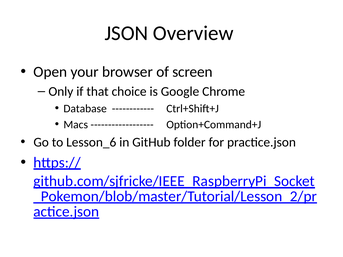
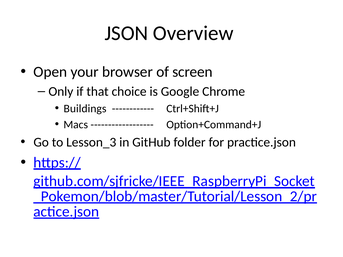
Database: Database -> Buildings (85, 109)
Lesson_6: Lesson_6 -> Lesson_3 (91, 142)
